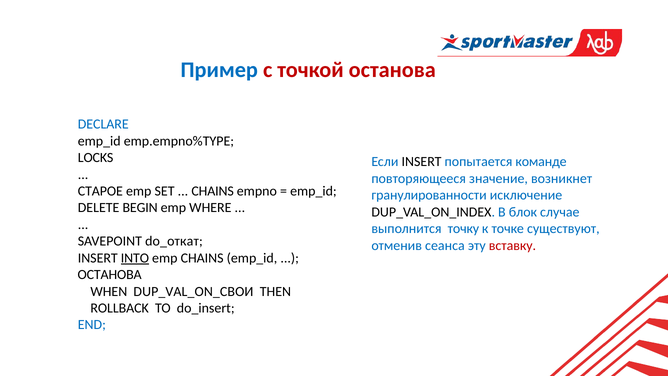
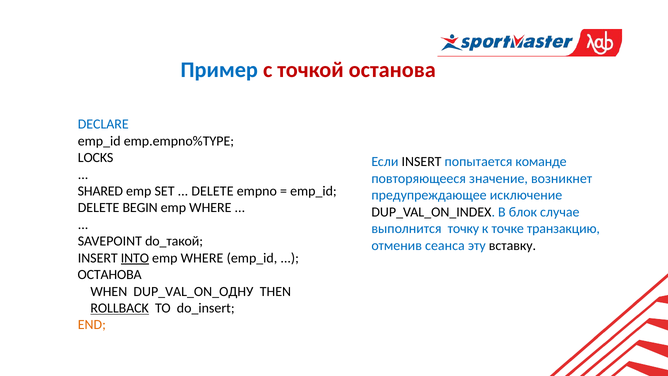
СТАРОЕ: СТАРОЕ -> SHARED (100, 191)
CHAINS: CHAINS -> DELETE (212, 191)
гранулированности: гранулированности -> предупреждающее (429, 195)
существуют: существуют -> транзакцию (563, 229)
do_откат: do_откат -> do_такой (174, 241)
вставку colour: red -> black (512, 245)
CHAINS: CHAINS -> WHERE (202, 258)
DUP_VAL_ON_СВОИ: DUP_VAL_ON_СВОИ -> DUP_VAL_ON_ОДНУ (193, 291)
ROLLBACK underline: none -> present (120, 308)
END colour: blue -> orange (92, 325)
